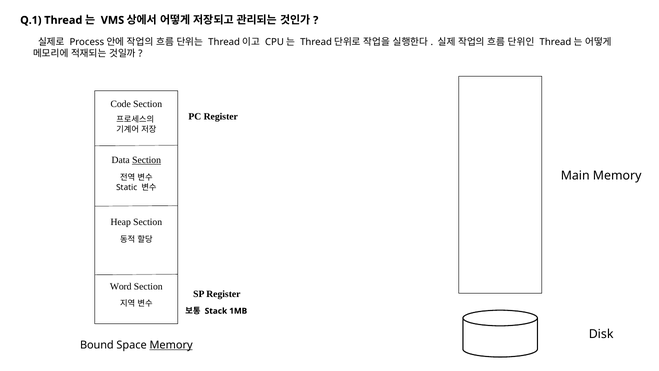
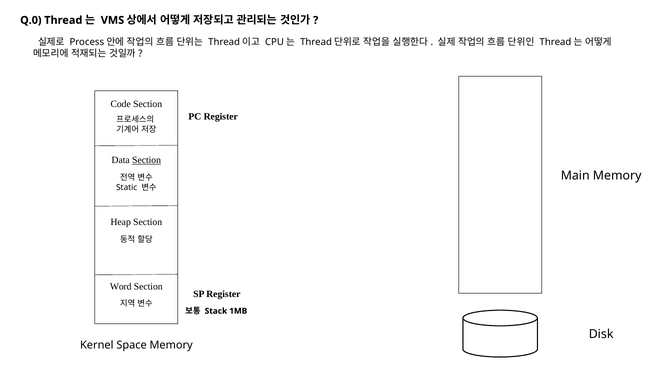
Q.1: Q.1 -> Q.0 (31, 20)
Bound: Bound -> Kernel (97, 345)
Memory underline: present -> none (171, 345)
